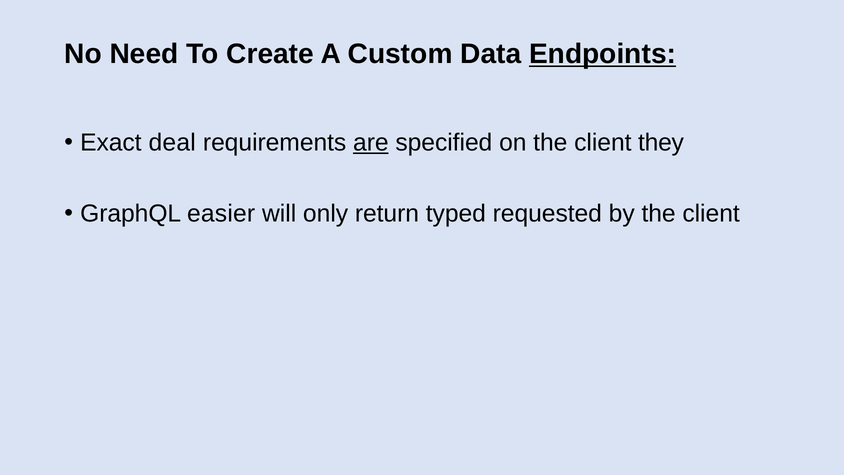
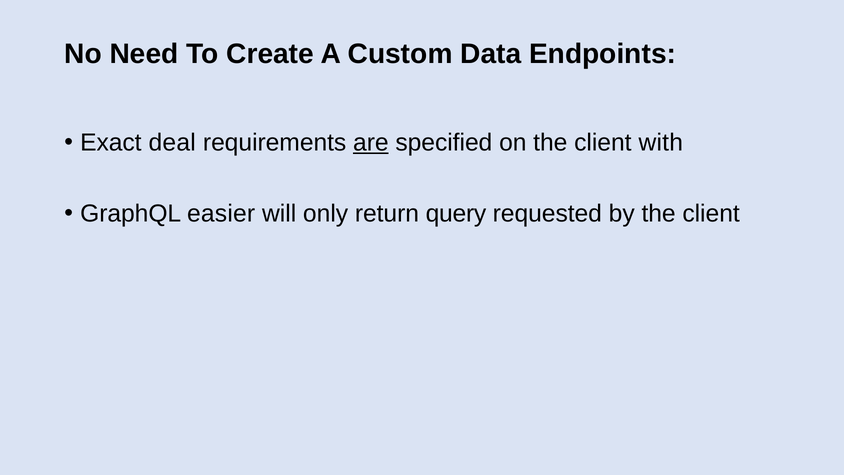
Endpoints underline: present -> none (603, 54)
they: they -> with (661, 143)
typed: typed -> query (456, 213)
